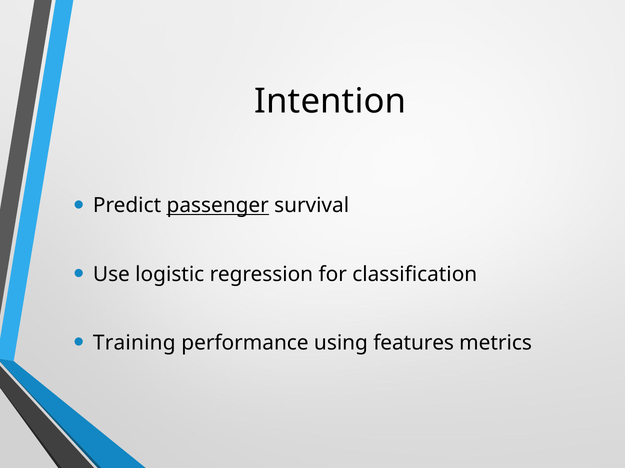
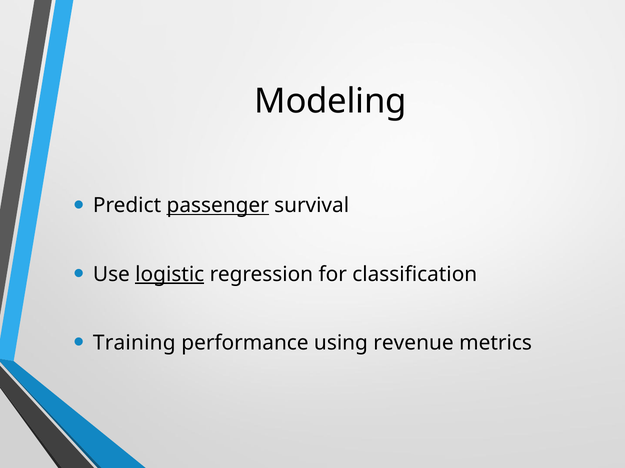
Intention: Intention -> Modeling (331, 101)
logistic underline: none -> present (170, 275)
features: features -> revenue (414, 343)
